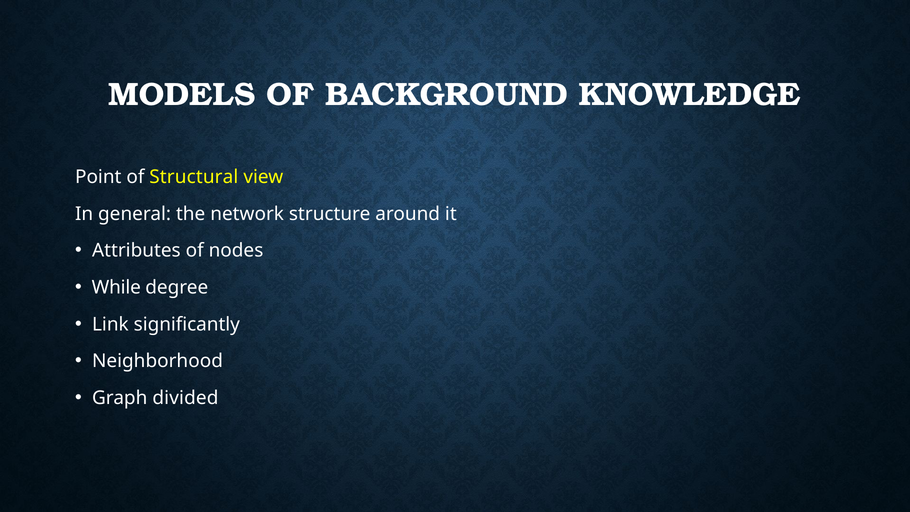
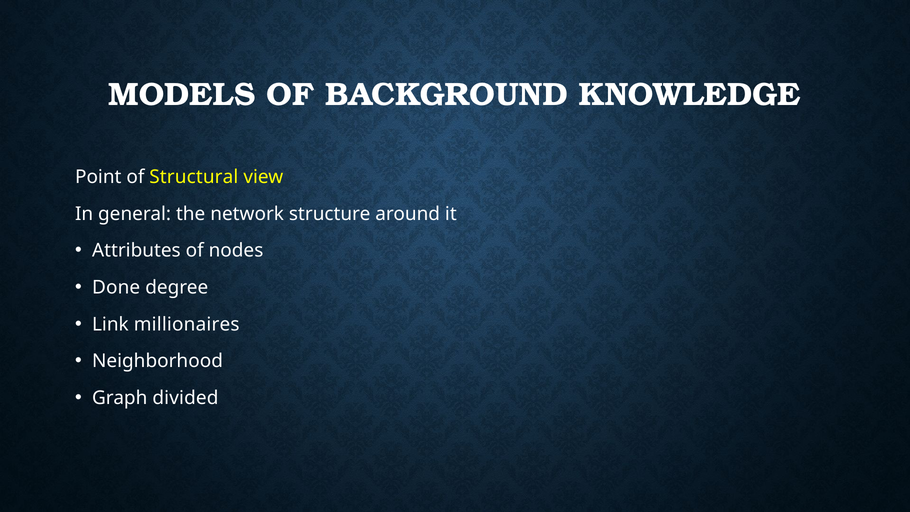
While: While -> Done (116, 287)
significantly: significantly -> millionaires (187, 324)
